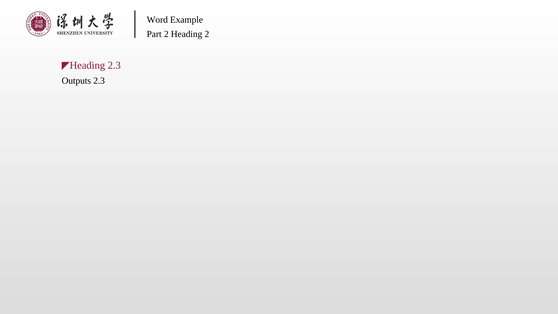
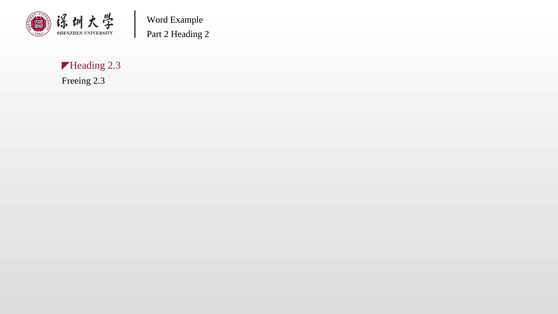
Outputs: Outputs -> Freeing (76, 81)
